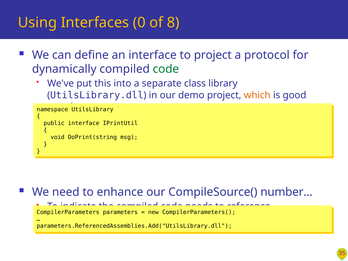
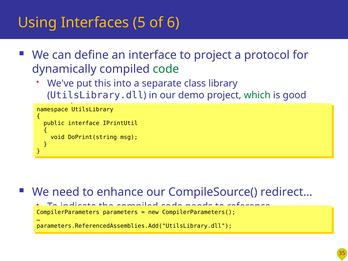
0: 0 -> 5 (139, 23)
8: 8 -> 6 (173, 23)
which colour: orange -> green (257, 95)
number…: number… -> redirect… (286, 192)
